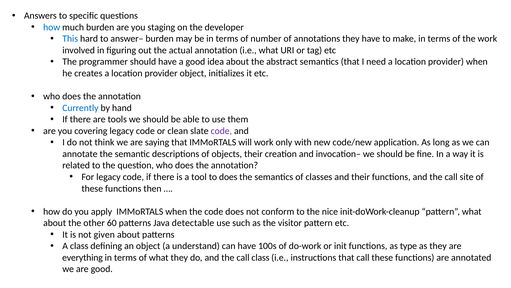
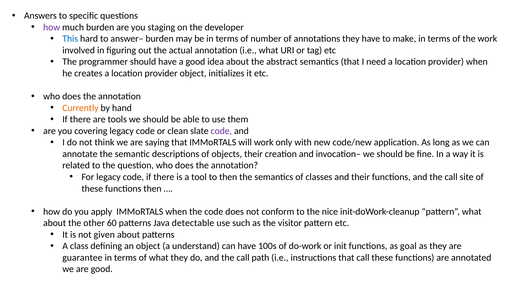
how colour: blue -> purple (52, 27)
Currently colour: blue -> orange (80, 108)
to does: does -> then (228, 177)
type: type -> goal (408, 246)
everything: everything -> guarantee (82, 257)
call class: class -> path (260, 257)
